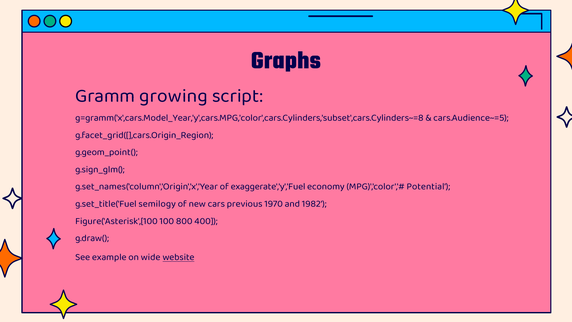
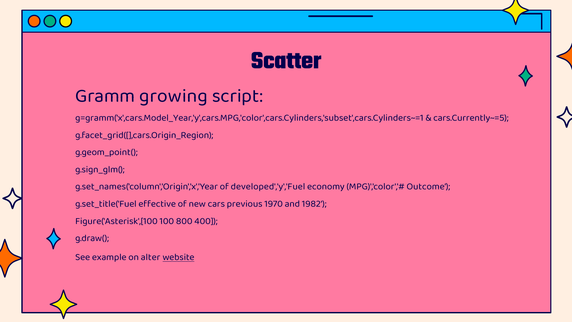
Graphs: Graphs -> Scatter (286, 60)
g=gramm('x',cars.Model_Year,'y',cars.MPG,'color',cars.Cylinders,'subset',cars.Cylinders~=8: g=gramm('x',cars.Model_Year,'y',cars.MPG,'color',cars.Cylinders,'subset',cars.Cylinders~=8 -> g=gramm('x',cars.Model_Year,'y',cars.MPG,'color',cars.Cylinders,'subset',cars.Cylinders~=1 (249, 118)
cars.Audience~=5: cars.Audience~=5 -> cars.Currently~=5 (471, 118)
exaggerate','y','Fuel: exaggerate','y','Fuel -> developed','y','Fuel (268, 186)
Potential: Potential -> Outcome (428, 186)
semilogy: semilogy -> effective (157, 204)
wide: wide -> alter (151, 257)
